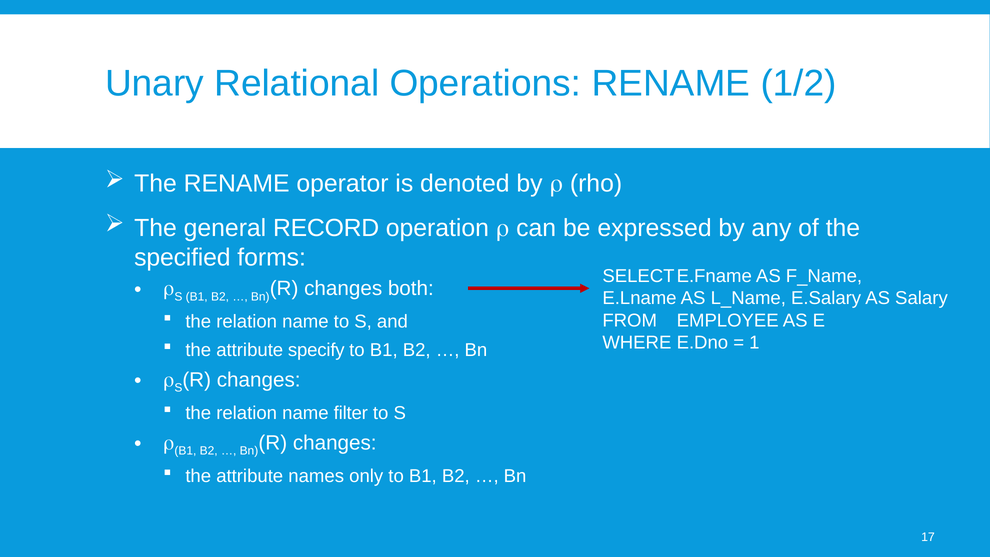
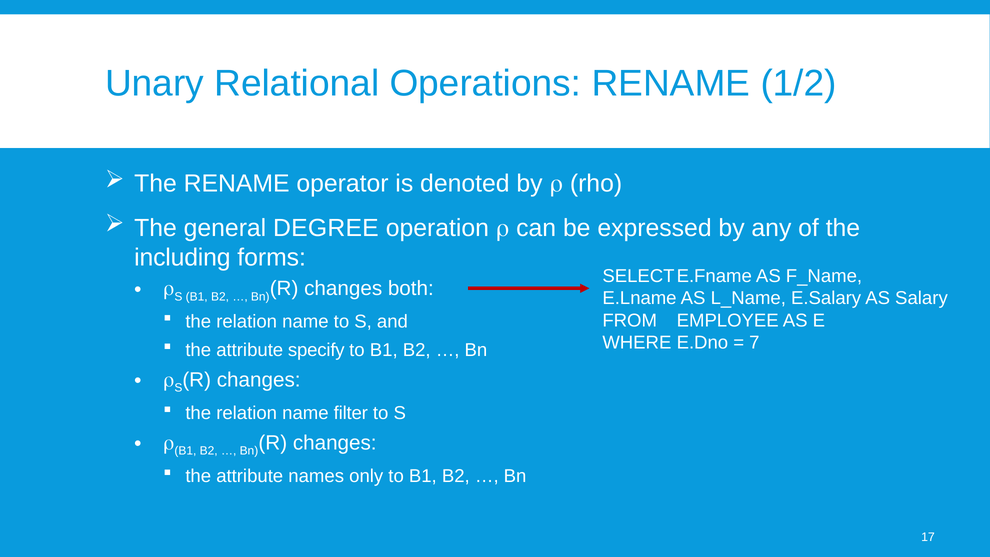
RECORD: RECORD -> DEGREE (326, 228)
specified: specified -> including (182, 257)
1: 1 -> 7 (754, 343)
